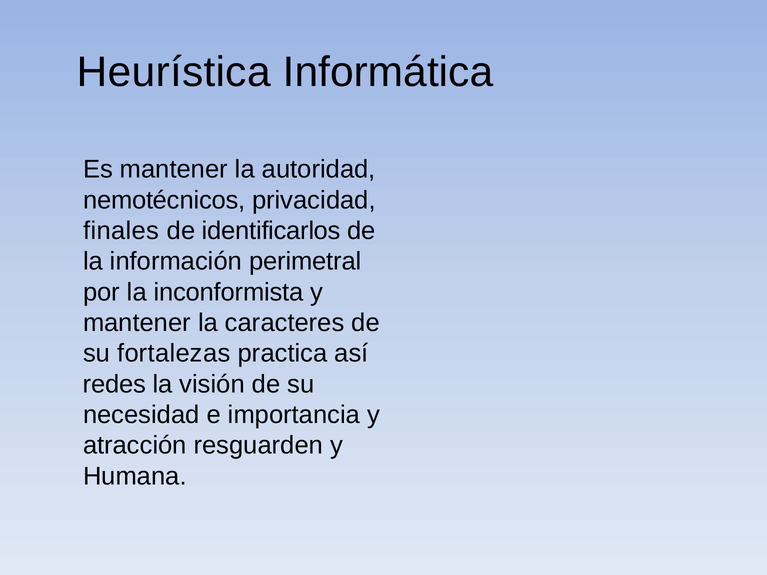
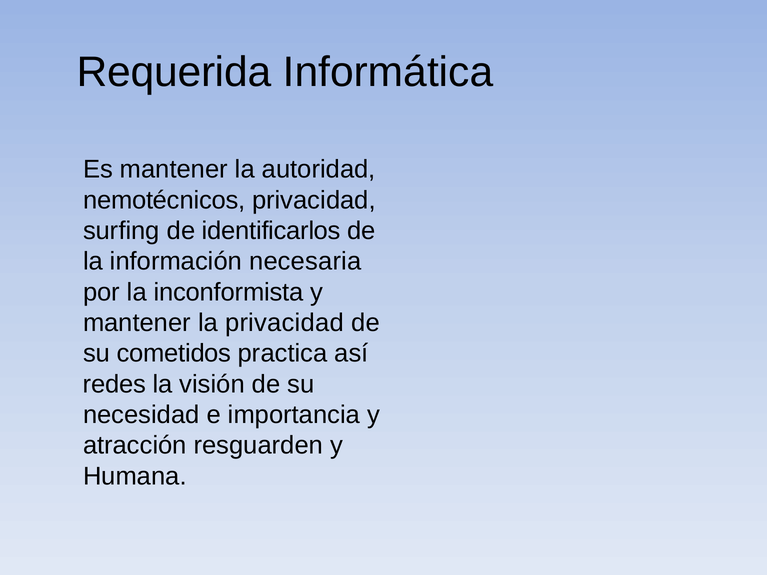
Heurística: Heurística -> Requerida (174, 72)
finales: finales -> surfing (121, 231)
perimetral: perimetral -> necesaria (305, 262)
la caracteres: caracteres -> privacidad (285, 323)
fortalezas: fortalezas -> cometidos (174, 354)
